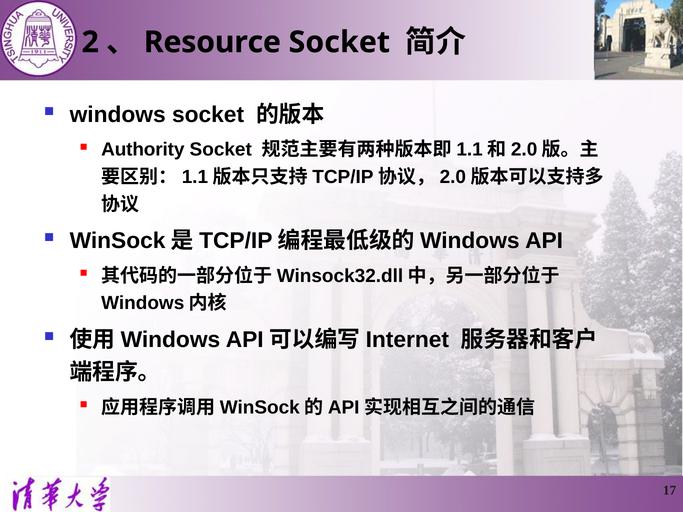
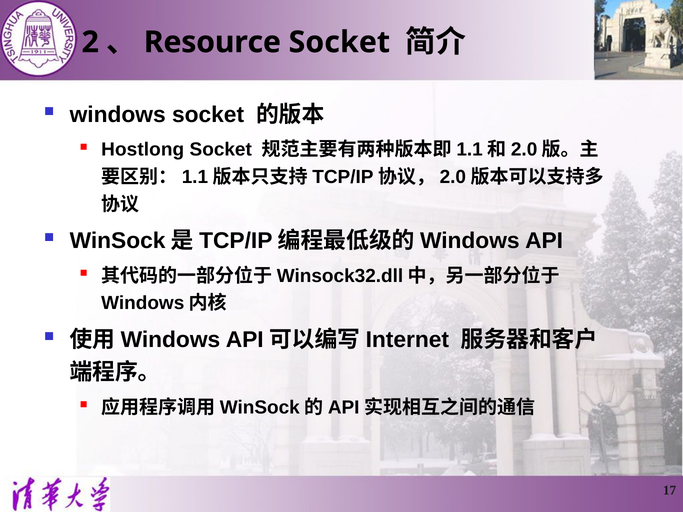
Authority: Authority -> Hostlong (143, 150)
